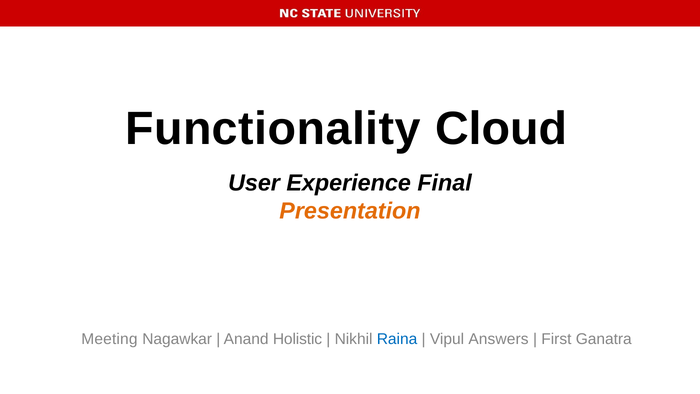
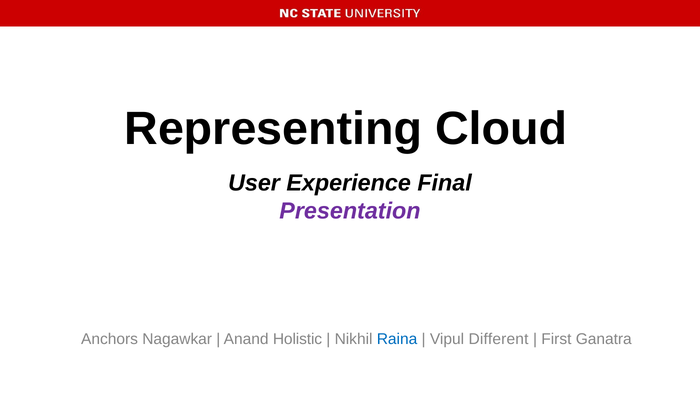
Functionality: Functionality -> Representing (273, 129)
Presentation colour: orange -> purple (350, 211)
Meeting: Meeting -> Anchors (110, 339)
Answers: Answers -> Different (498, 339)
